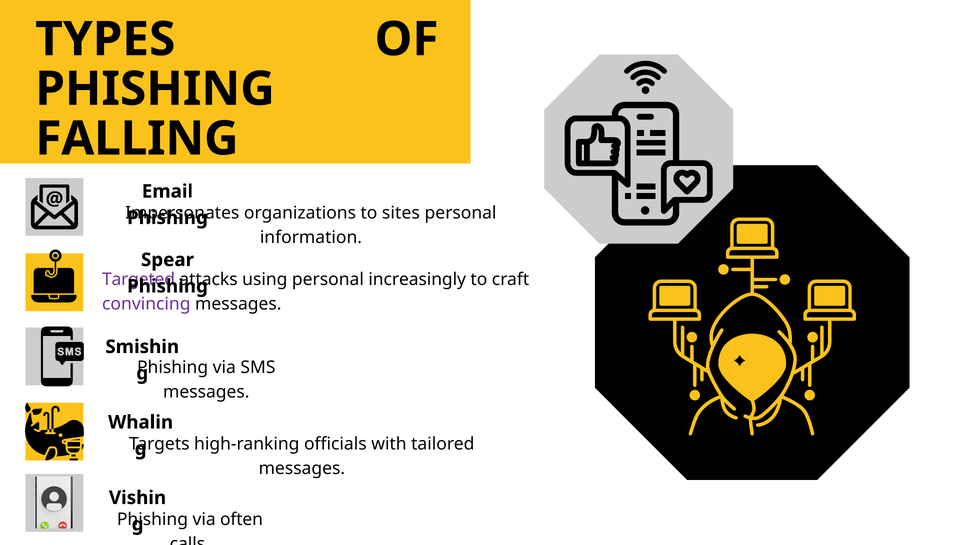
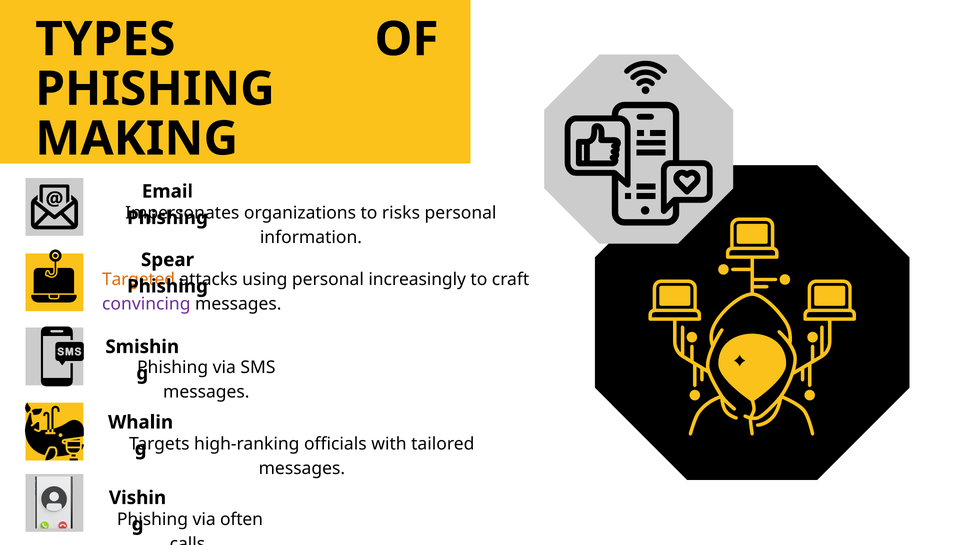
FALLING: FALLING -> MAKING (137, 139)
sites: sites -> risks (401, 213)
Targeted colour: purple -> orange (139, 279)
